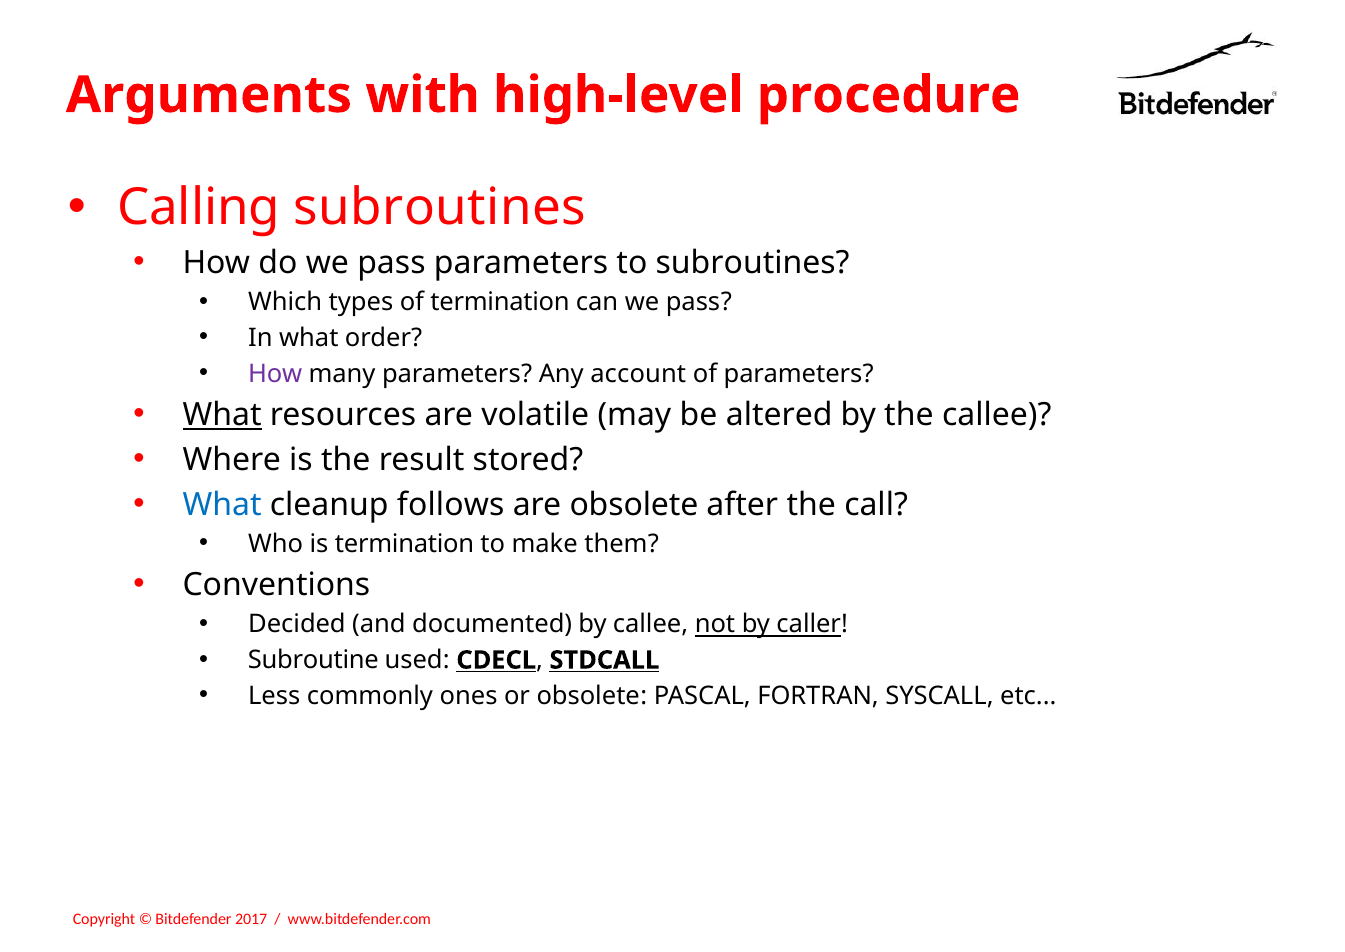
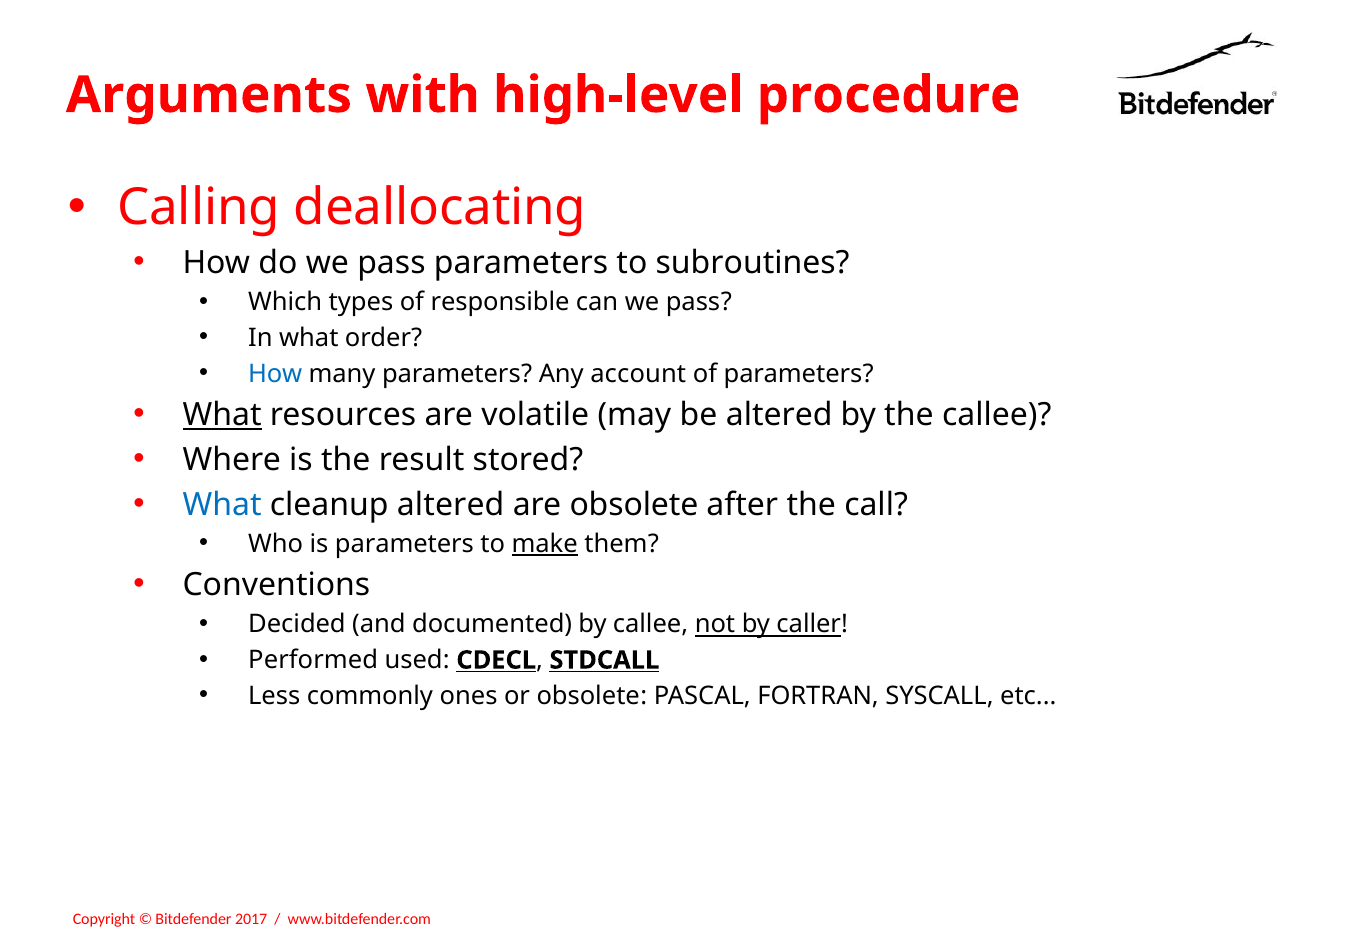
Calling subroutines: subroutines -> deallocating (440, 208)
of termination: termination -> responsible (500, 302)
How colour: purple -> blue (275, 374)
cleanup follows: follows -> altered (451, 504)
is termination: termination -> parameters (404, 544)
make underline: none -> present (545, 544)
Subroutine: Subroutine -> Performed (313, 660)
